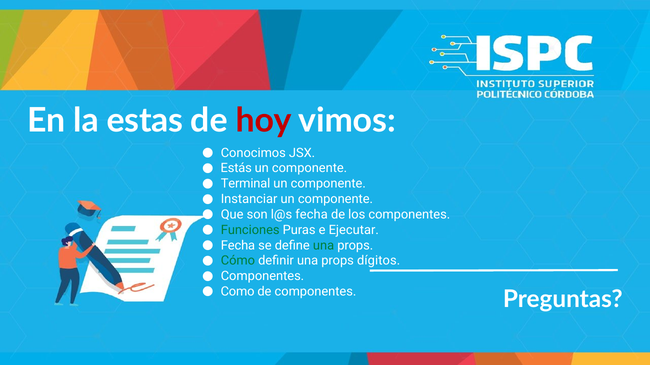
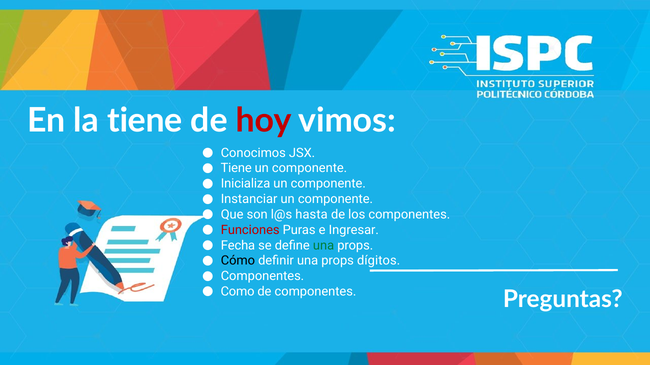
la estas: estas -> tiene (145, 121)
Estás: Estás -> Tiene (236, 169)
Terminal: Terminal -> Inicializa (246, 184)
l@s fecha: fecha -> hasta (312, 215)
Funciones colour: green -> red (250, 230)
Ejecutar: Ejecutar -> Ingresar (354, 230)
Cómo colour: green -> black (238, 261)
